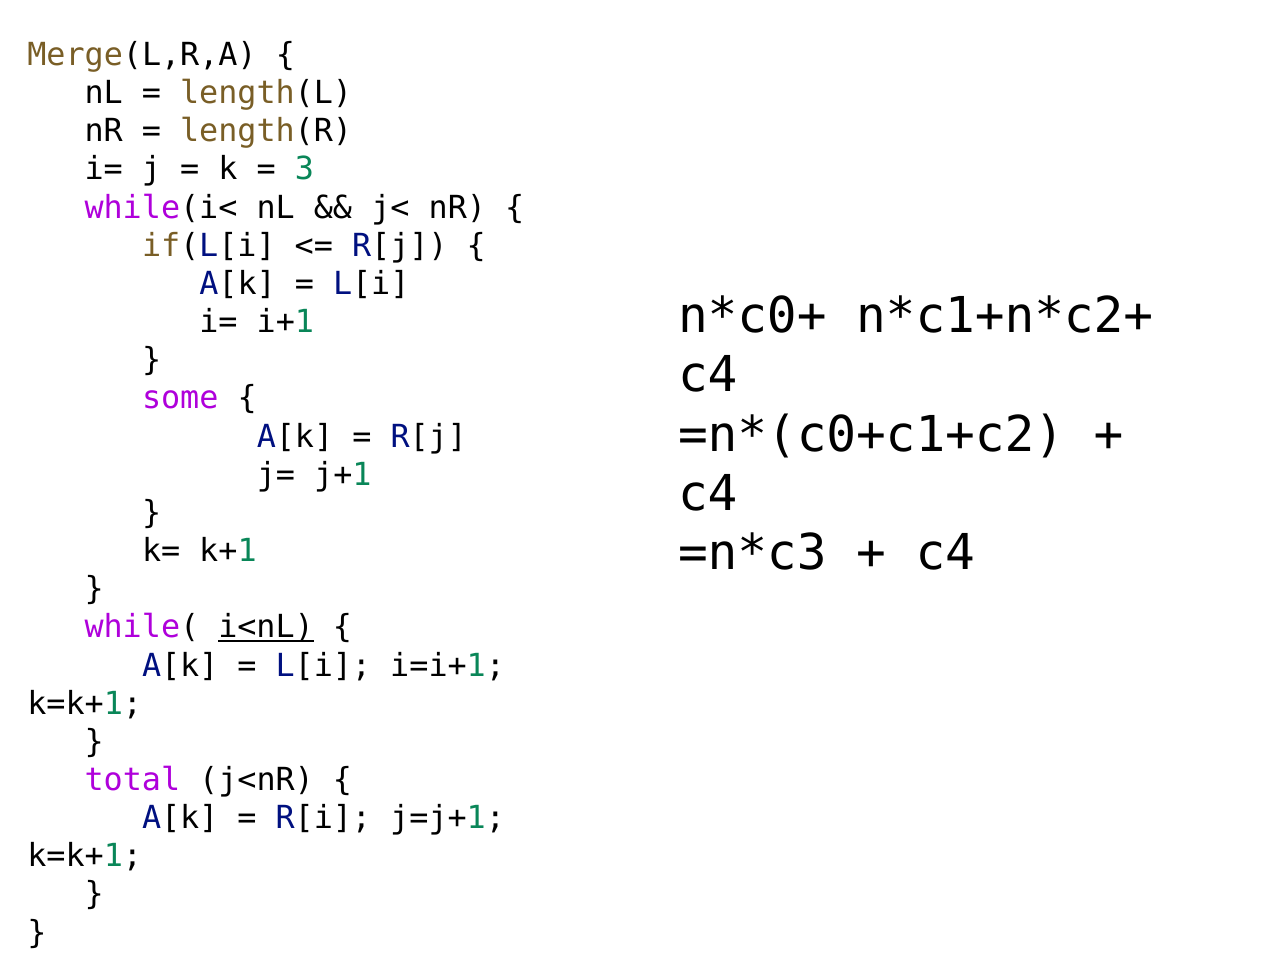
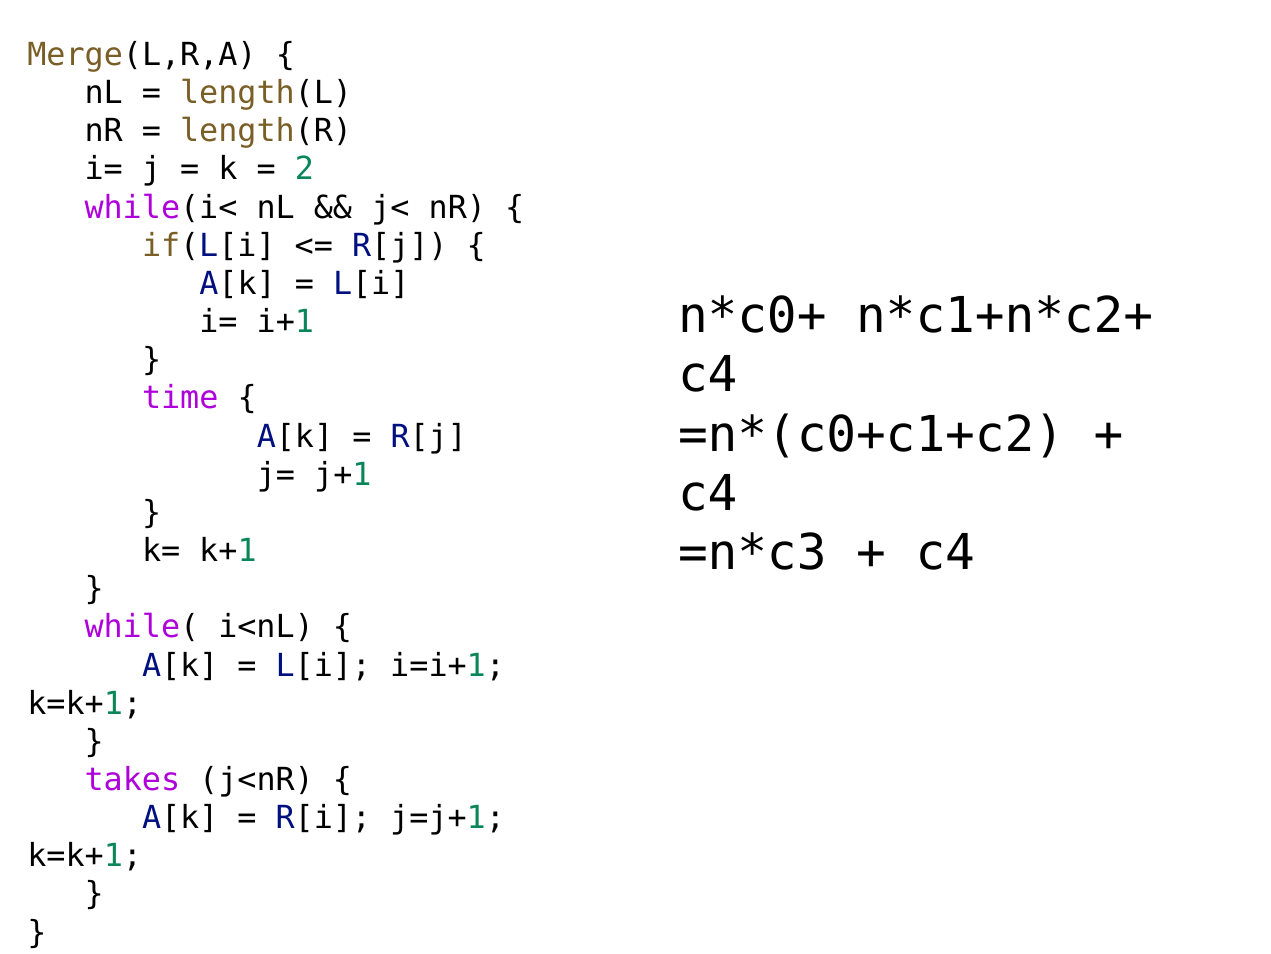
3: 3 -> 2 (305, 169)
some: some -> time (180, 398)
i<nL underline: present -> none (266, 627)
total: total -> takes (132, 779)
